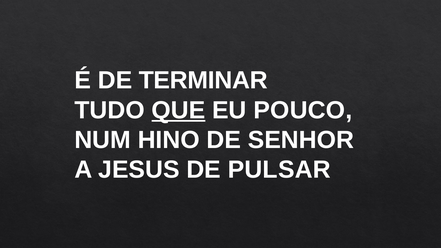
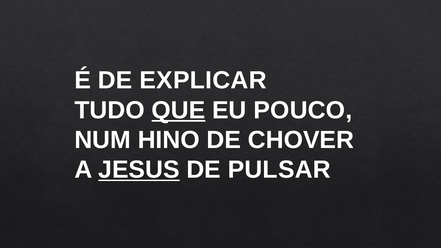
TERMINAR: TERMINAR -> EXPLICAR (203, 80)
SENHOR: SENHOR -> CHOVER (301, 140)
JESUS underline: none -> present (139, 170)
